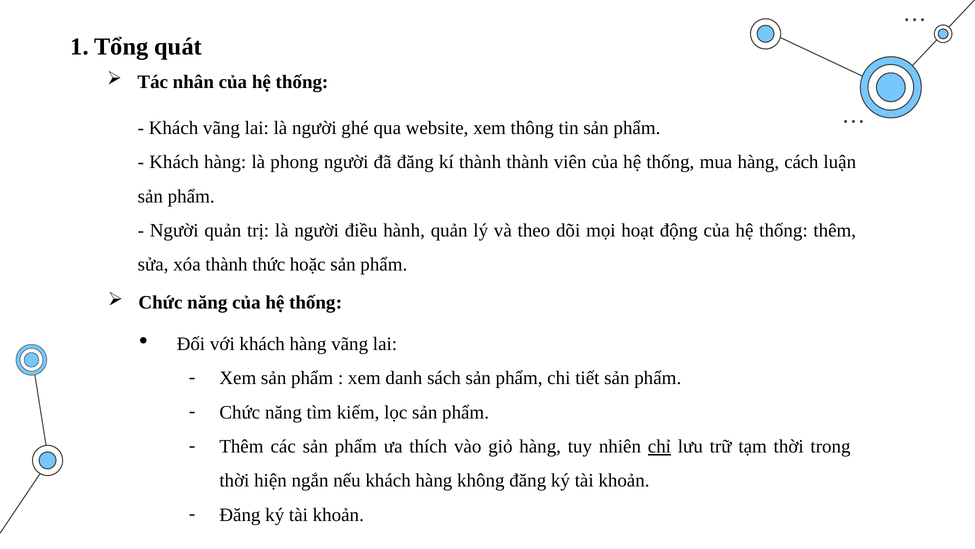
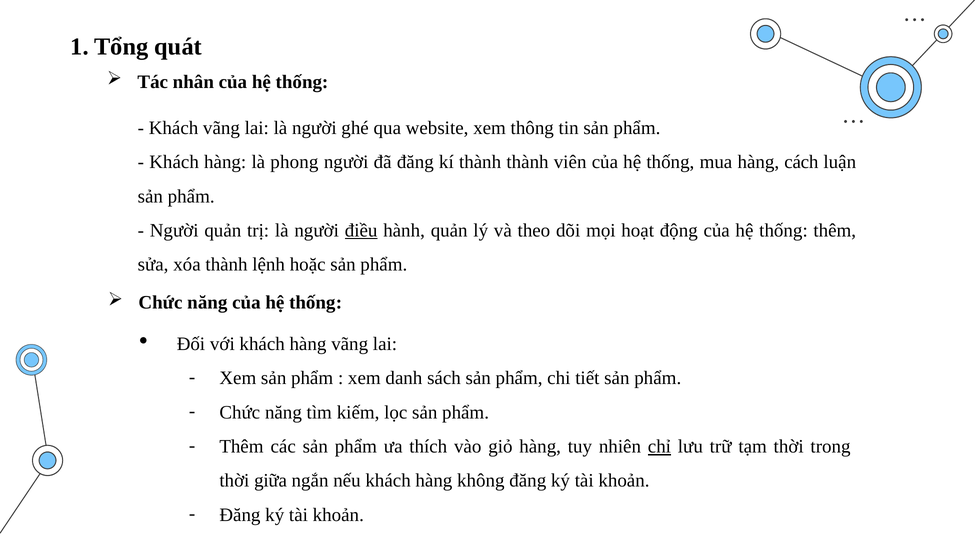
điều underline: none -> present (361, 230)
thức: thức -> lệnh (269, 264)
hiện: hiện -> giữa (271, 480)
